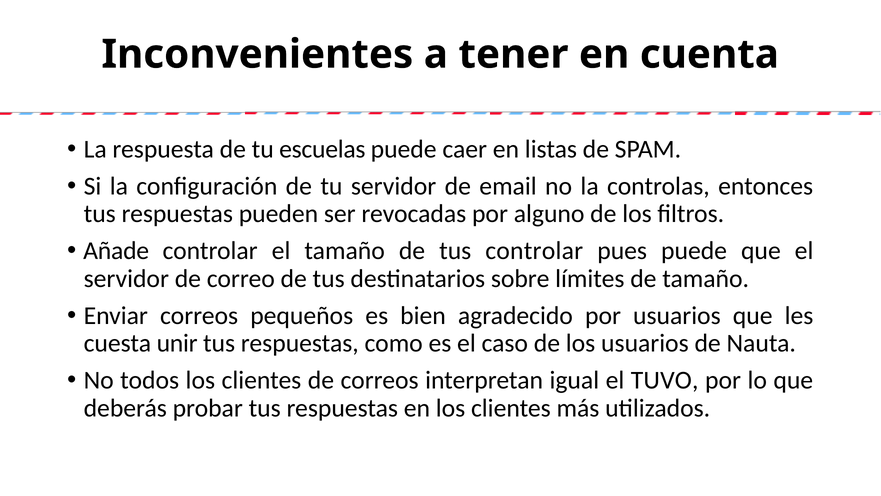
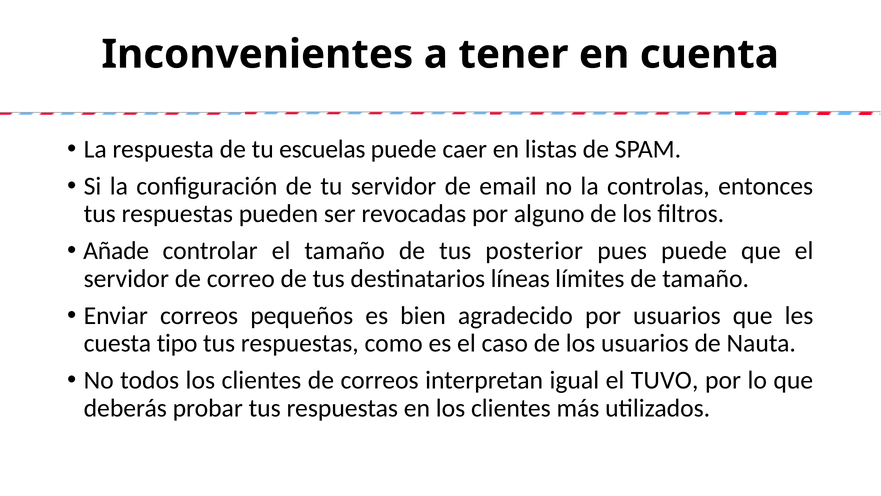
tus controlar: controlar -> posterior (534, 251)
sobre: sobre -> líneas (520, 278)
unir: unir -> tipo (177, 343)
